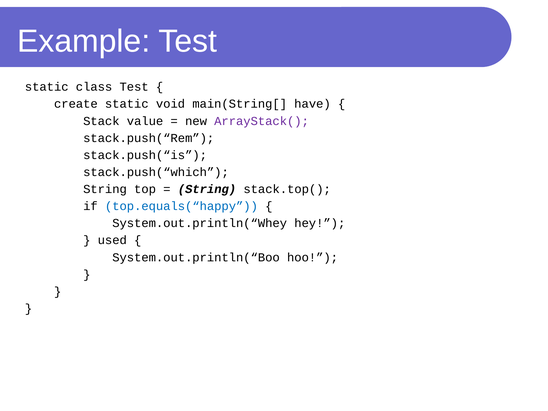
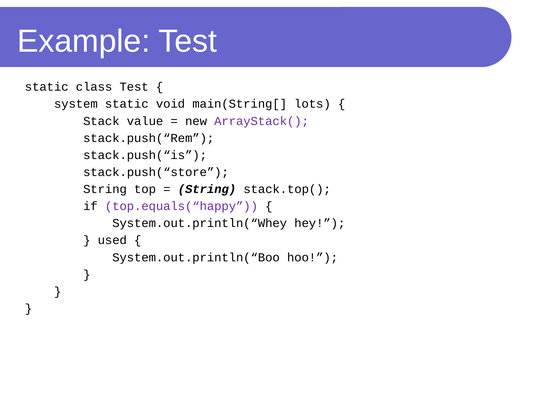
create: create -> system (76, 104)
have: have -> lots (312, 104)
stack.push(“which: stack.push(“which -> stack.push(“store (156, 172)
top.equals(“happy colour: blue -> purple (181, 206)
